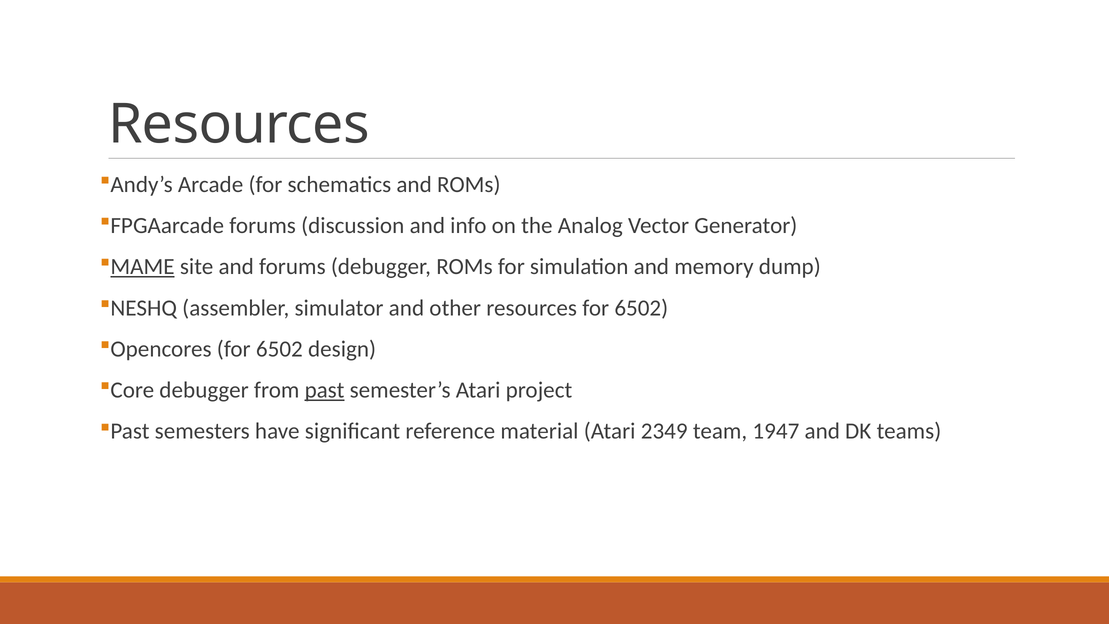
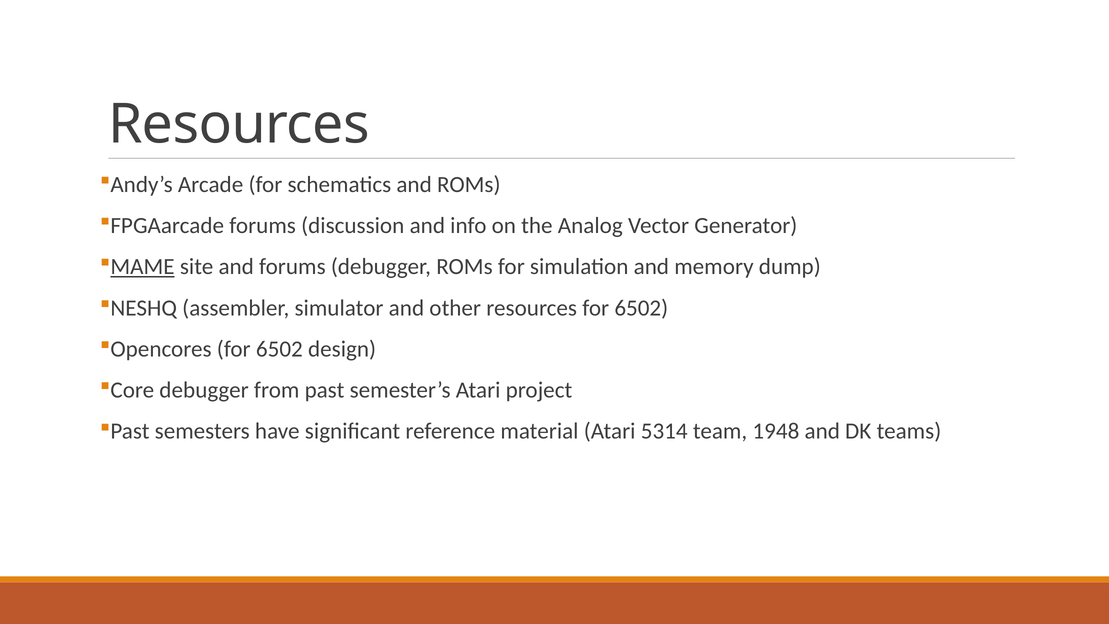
past underline: present -> none (325, 390)
2349: 2349 -> 5314 (664, 431)
1947: 1947 -> 1948 (776, 431)
